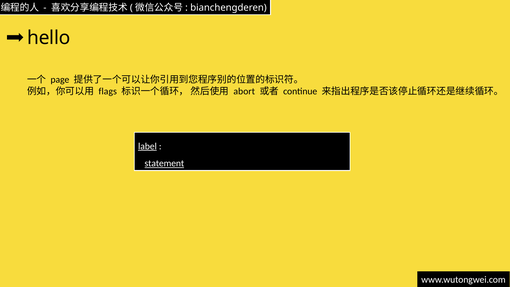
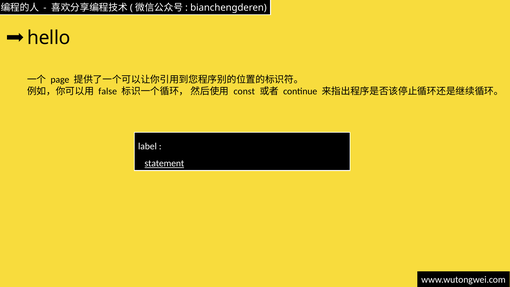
flags: flags -> false (108, 91)
abort: abort -> const (244, 91)
label underline: present -> none (147, 146)
